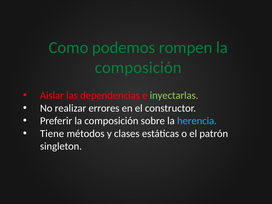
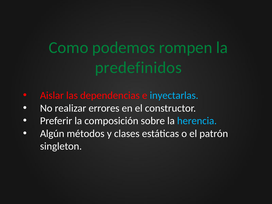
composición: composición -> predefinidos (138, 68)
inyectarlas colour: light green -> light blue (174, 95)
Tiene: Tiene -> Algún (52, 134)
